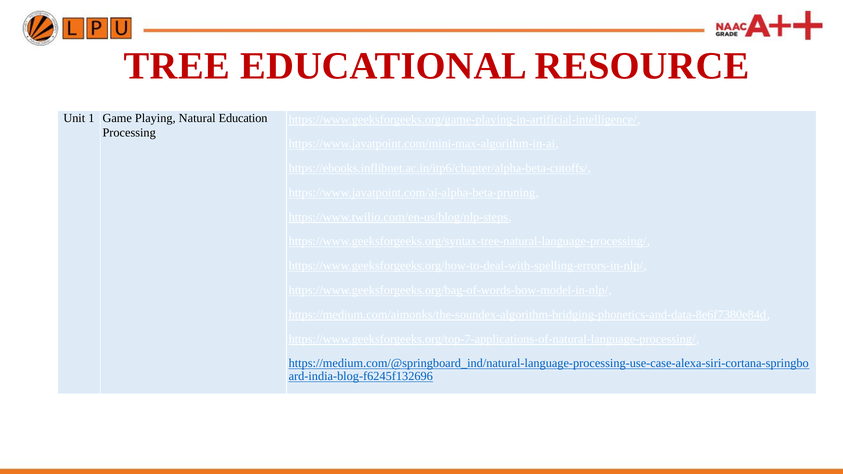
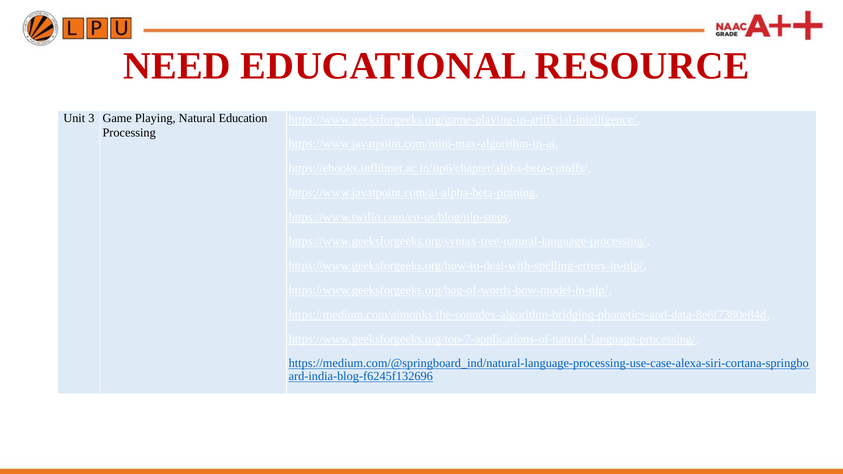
TREE: TREE -> NEED (177, 66)
1: 1 -> 3 (91, 118)
